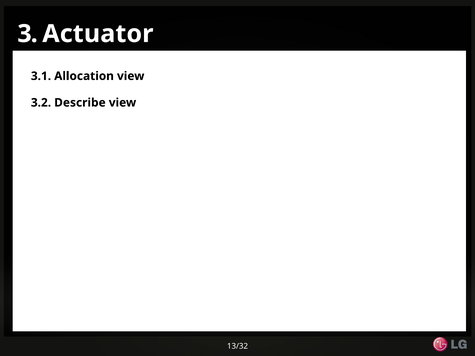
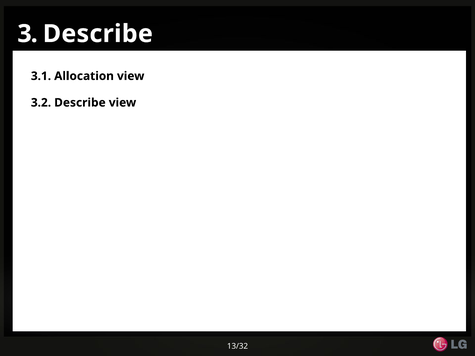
3 Actuator: Actuator -> Describe (98, 34)
